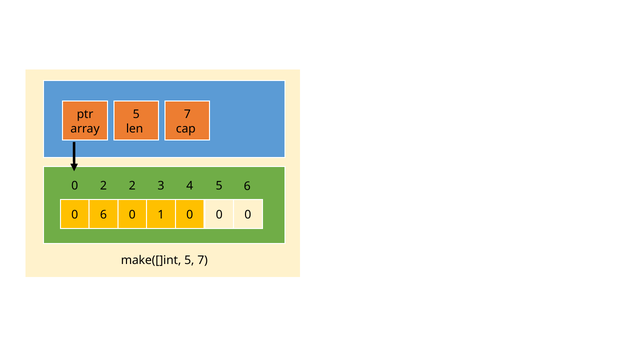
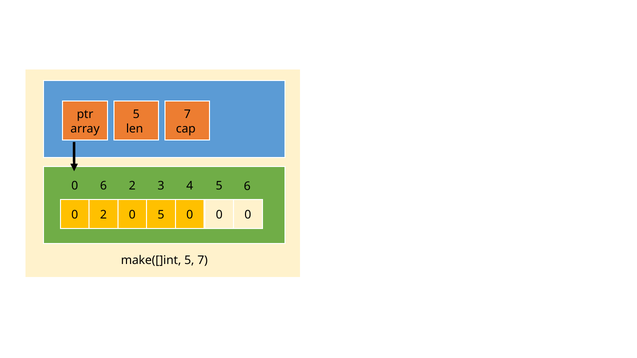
0 2: 2 -> 6 (103, 186)
0 6: 6 -> 2 (103, 215)
1: 1 -> 5 (161, 215)
